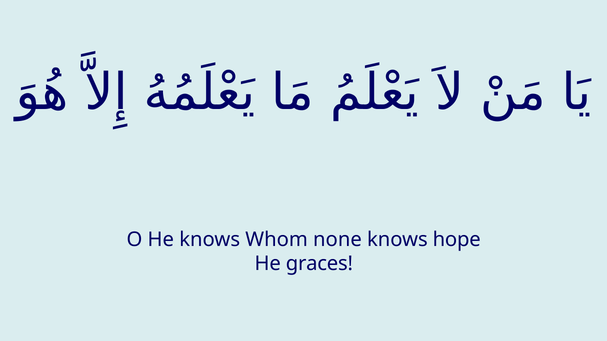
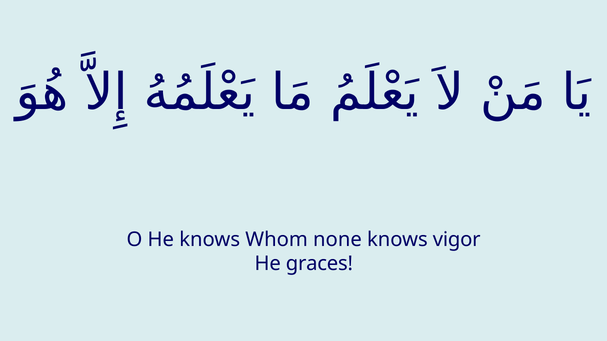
hope: hope -> vigor (457, 240)
